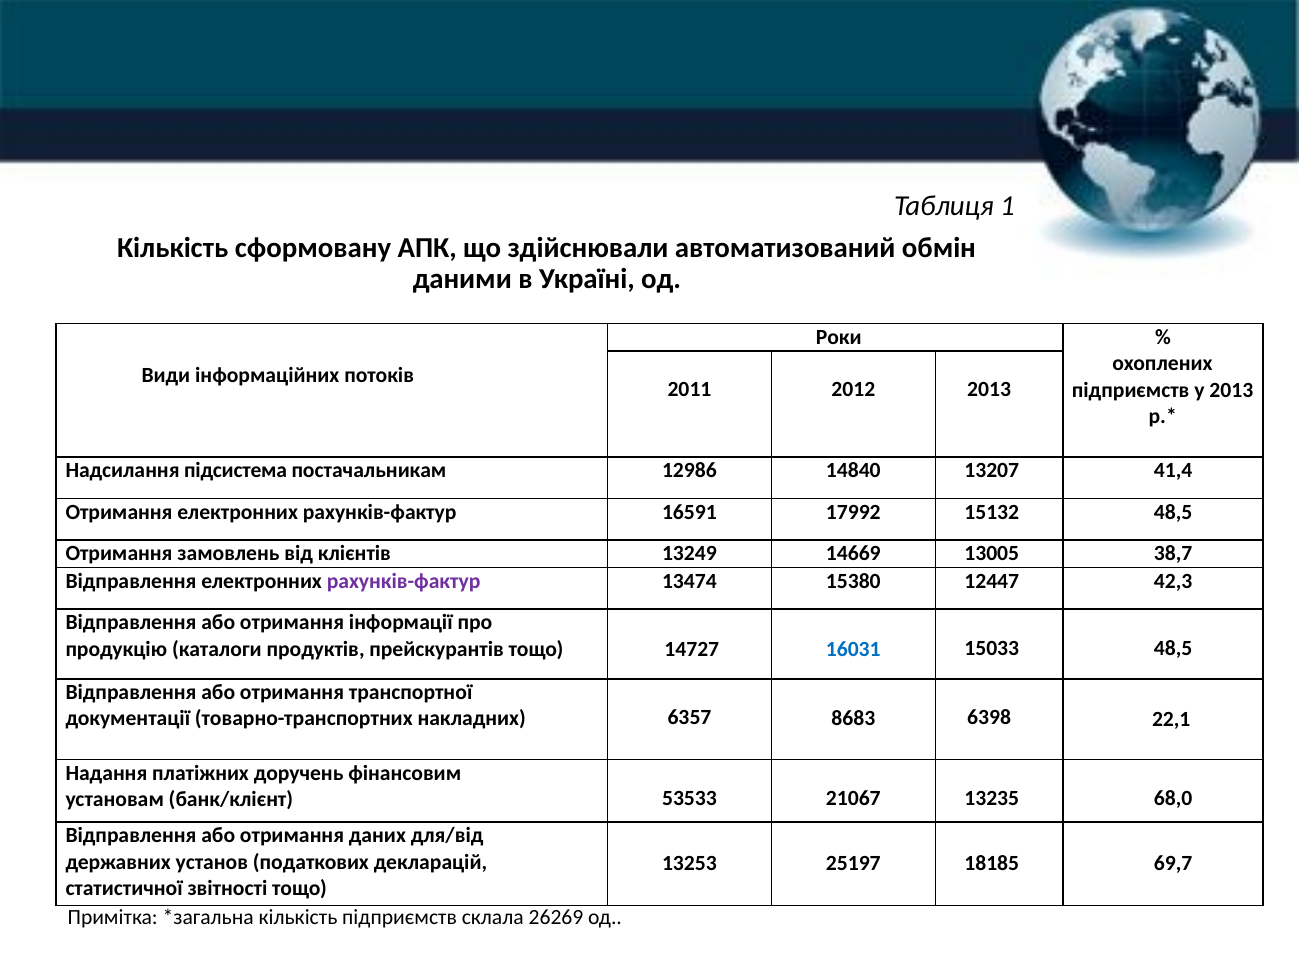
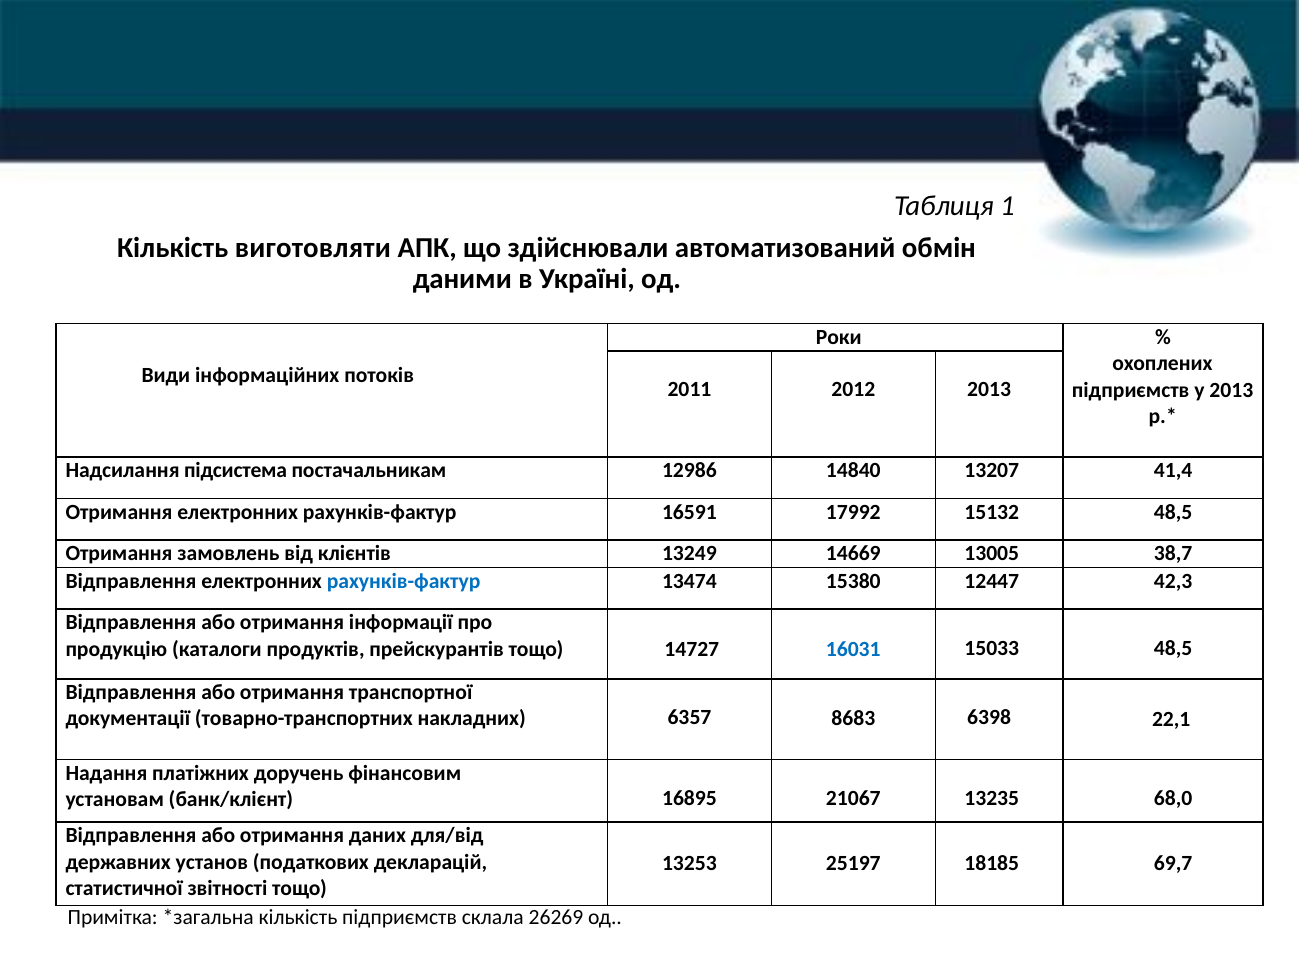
сформовану: сформовану -> виготовляти (313, 248)
рахунків-фактур colour: purple -> blue (404, 580)
53533: 53533 -> 16895 (689, 798)
